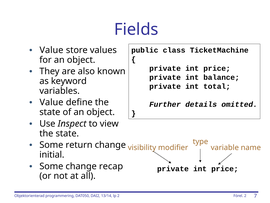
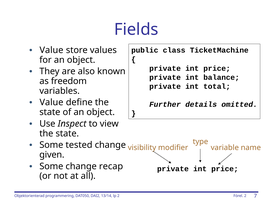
keyword: keyword -> freedom (69, 81)
return: return -> tested (79, 145)
initial: initial -> given (52, 154)
